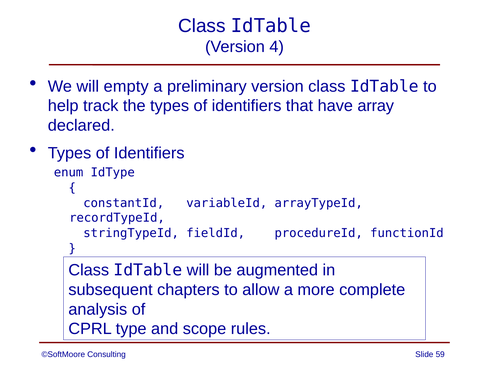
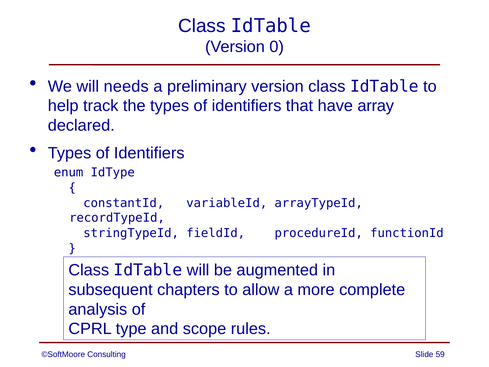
4: 4 -> 0 (277, 47)
empty: empty -> needs (126, 86)
